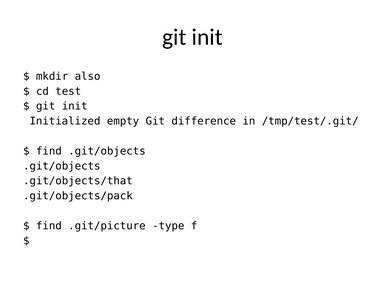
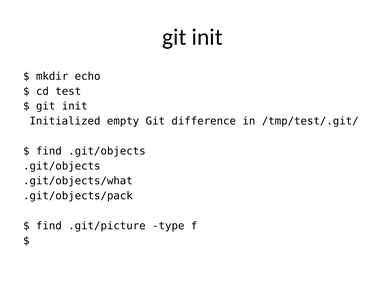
also: also -> echo (88, 76)
.git/objects/that: .git/objects/that -> .git/objects/what (78, 181)
